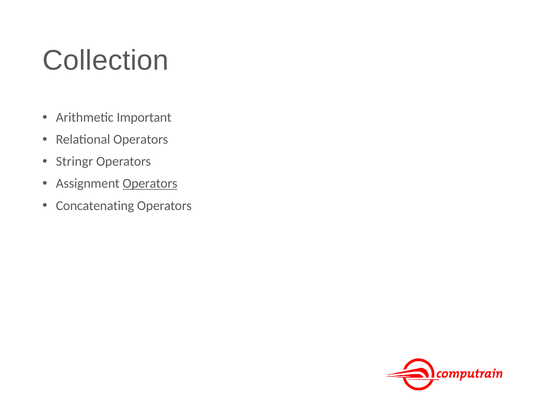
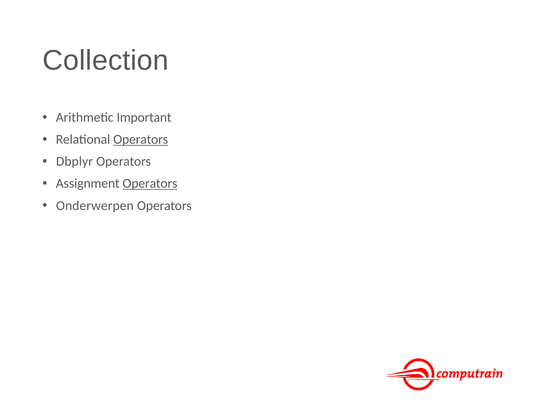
Operators underline: none -> present (141, 140)
Stringr: Stringr -> Dbplyr (74, 162)
Concatenating: Concatenating -> Onderwerpen (95, 206)
